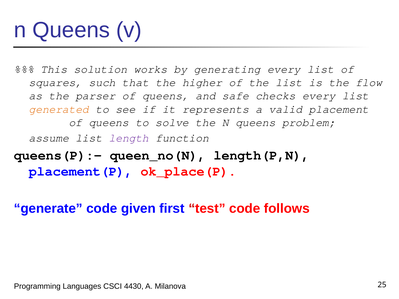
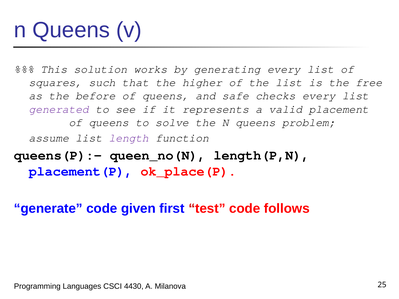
flow: flow -> free (369, 83)
parser: parser -> before (96, 96)
generated colour: orange -> purple (59, 109)
